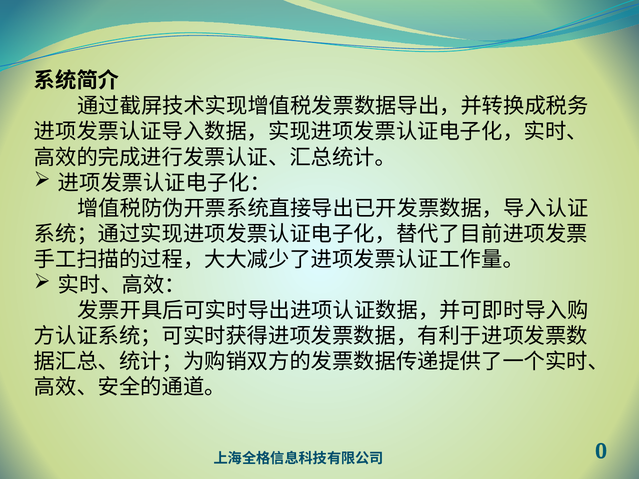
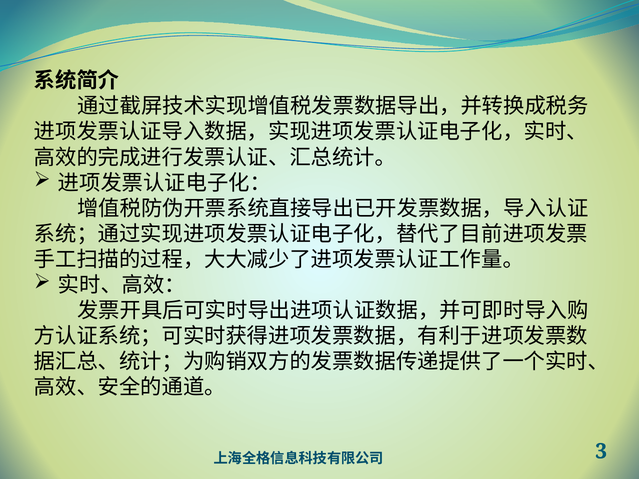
0: 0 -> 3 (601, 452)
